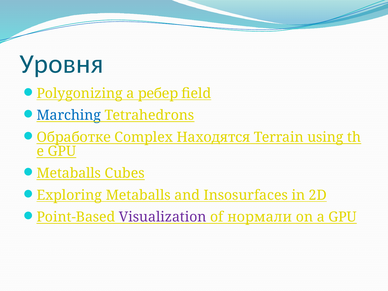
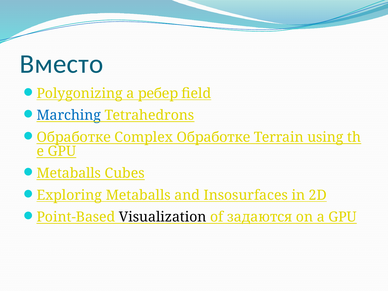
Уровня: Уровня -> Вместо (61, 64)
Complex Находятся: Находятся -> Обработке (213, 137)
Visualization colour: purple -> black (163, 217)
нормали: нормали -> задаются (260, 217)
